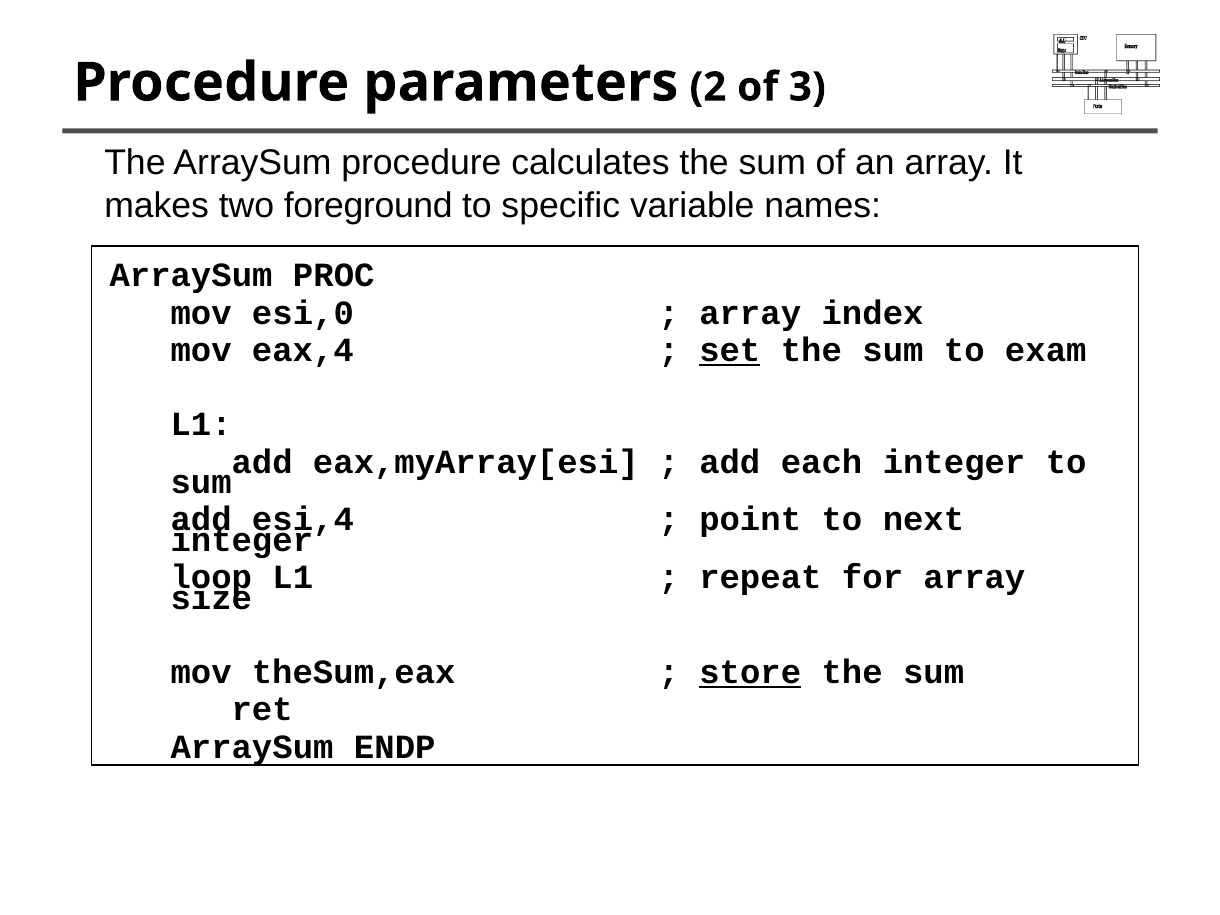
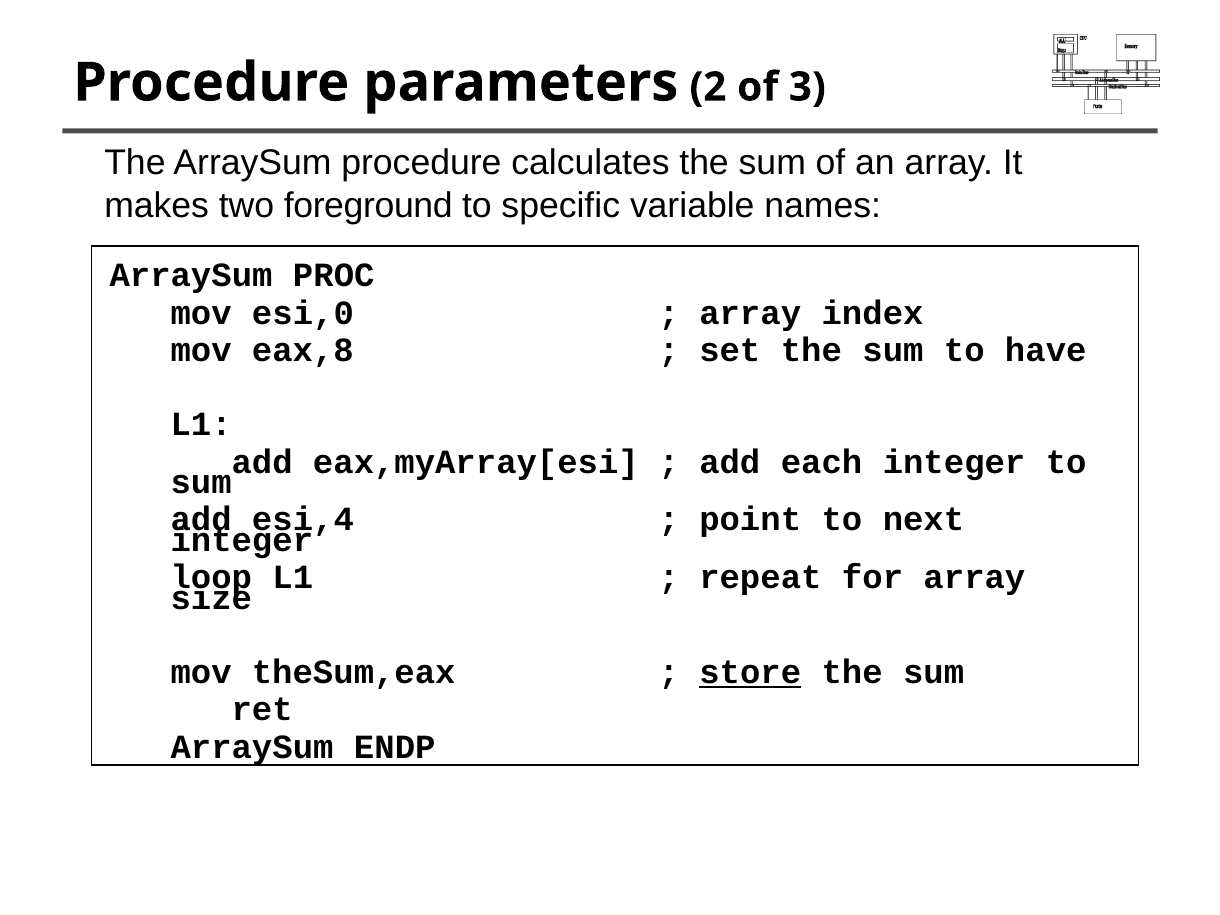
eax,4: eax,4 -> eax,8 (303, 350)
set underline: present -> none (730, 350)
exam: exam -> have (1046, 350)
